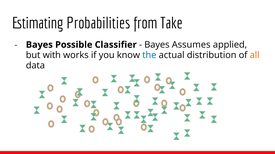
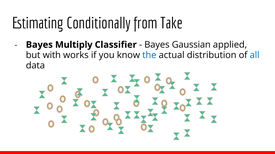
Probabilities: Probabilities -> Conditionally (99, 23)
Possible: Possible -> Multiply (74, 45)
Assumes: Assumes -> Gaussian (191, 45)
all colour: orange -> blue (255, 55)
